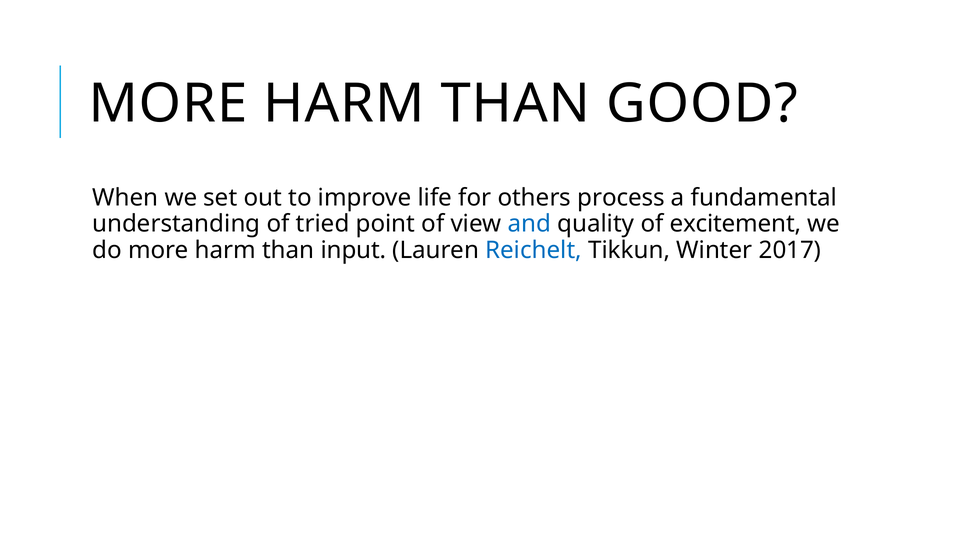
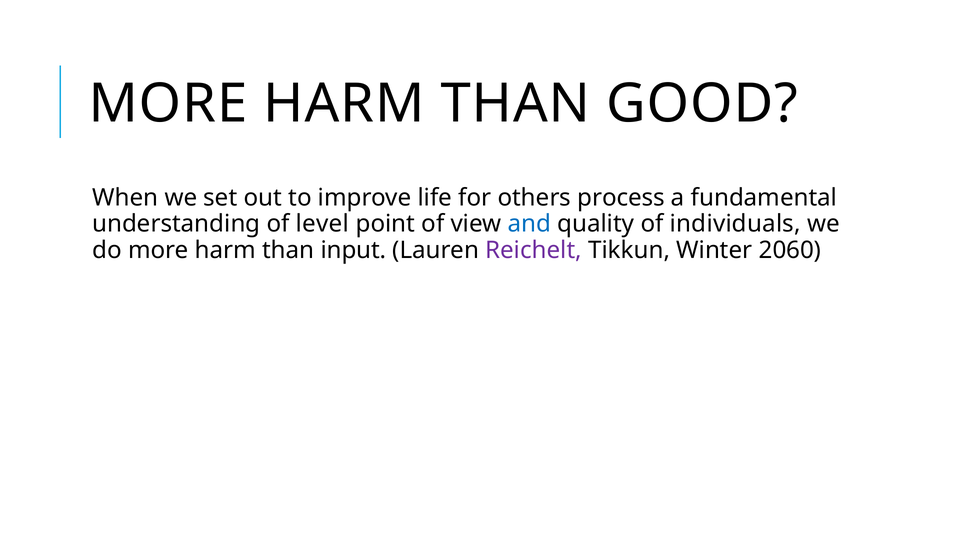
tried: tried -> level (323, 224)
excitement: excitement -> individuals (735, 224)
Reichelt colour: blue -> purple (534, 250)
2017: 2017 -> 2060 (790, 250)
